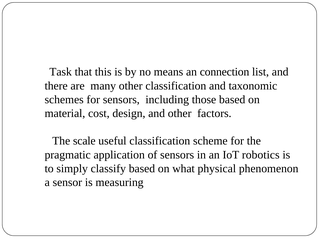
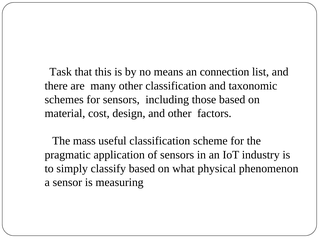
scale: scale -> mass (84, 141)
robotics: robotics -> industry (261, 155)
